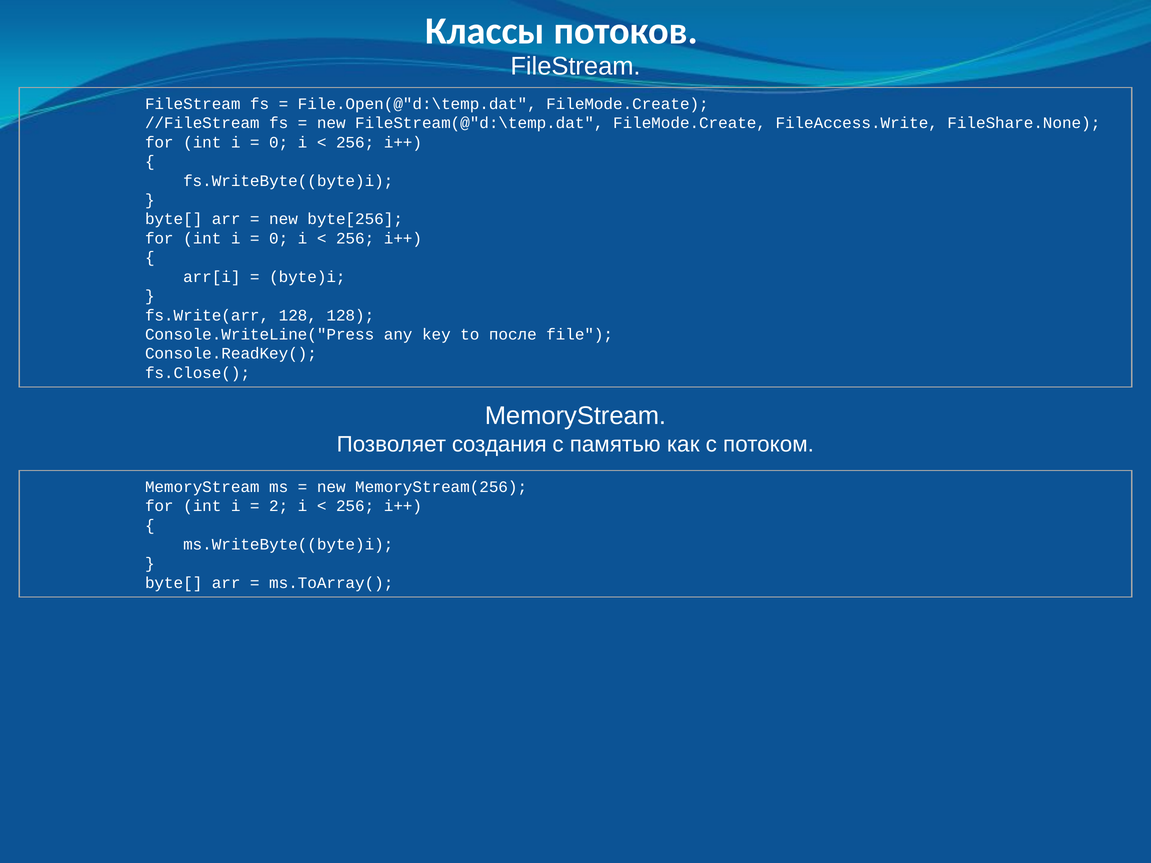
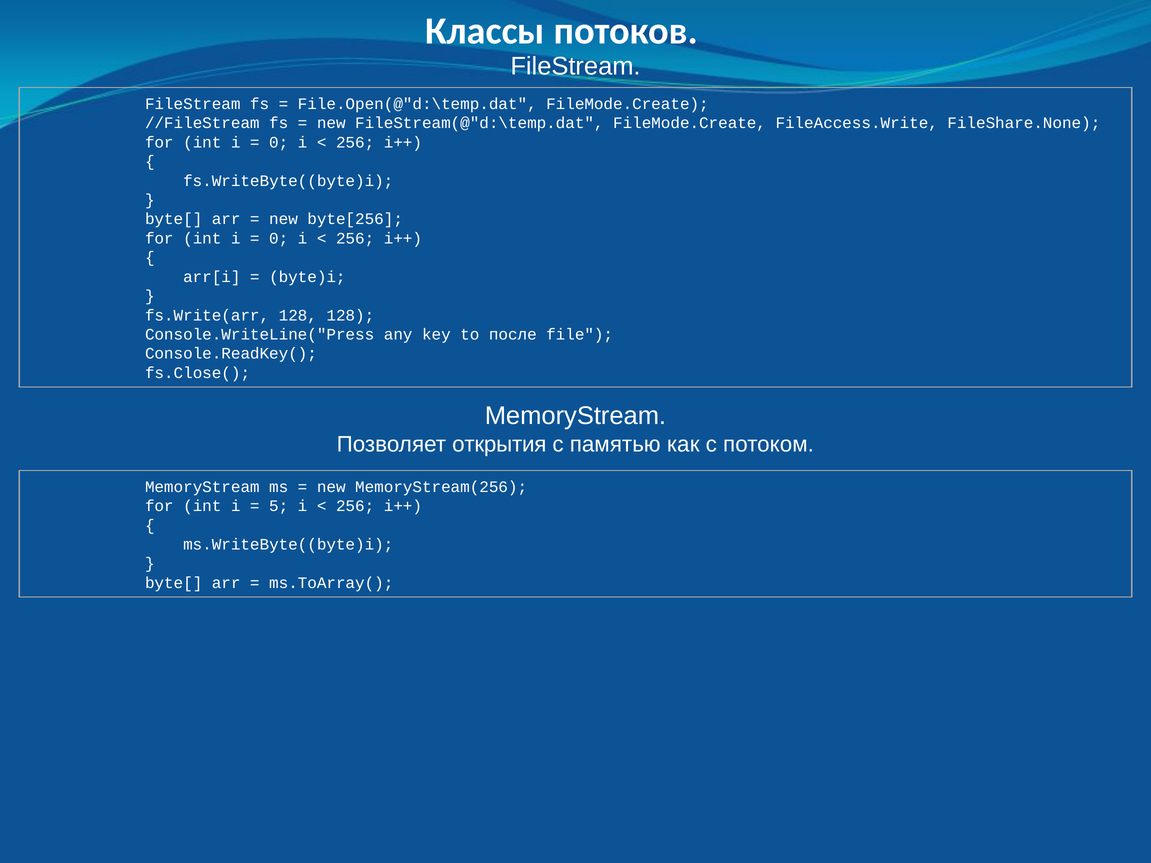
создания: создания -> открытия (499, 445)
2: 2 -> 5 (279, 506)
